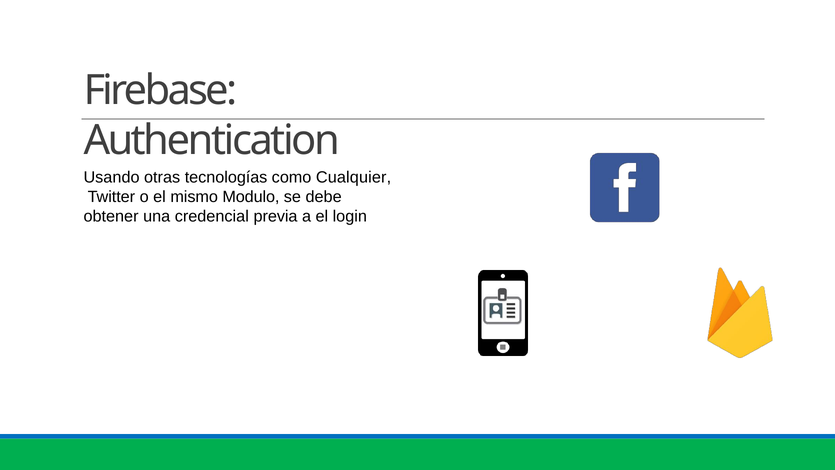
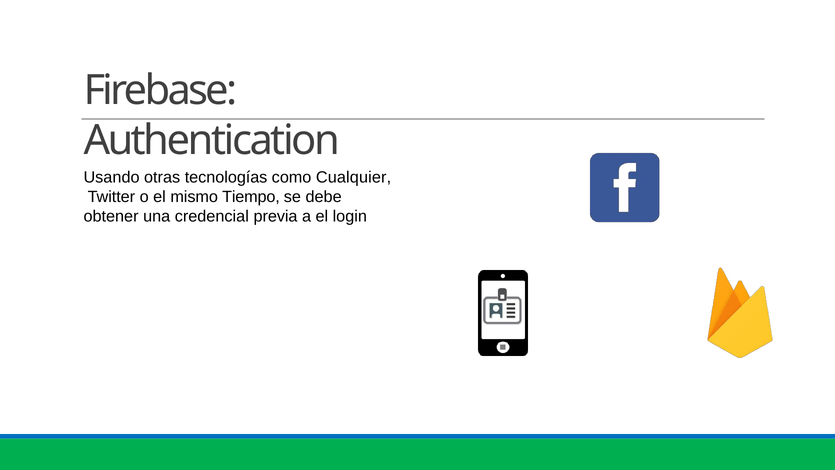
Modulo: Modulo -> Tiempo (251, 197)
